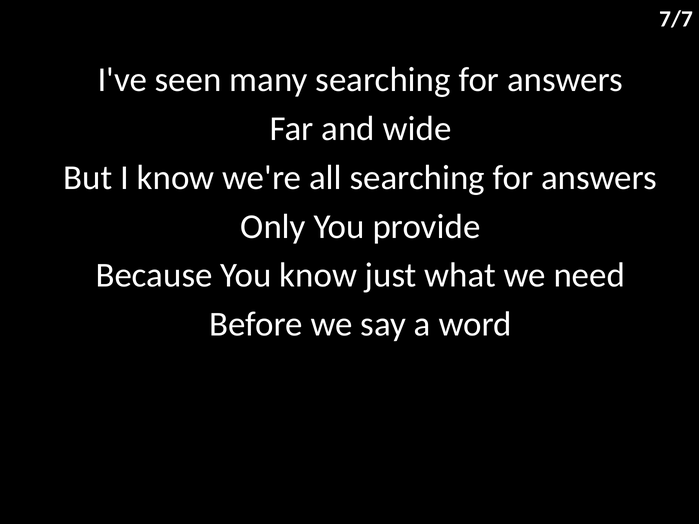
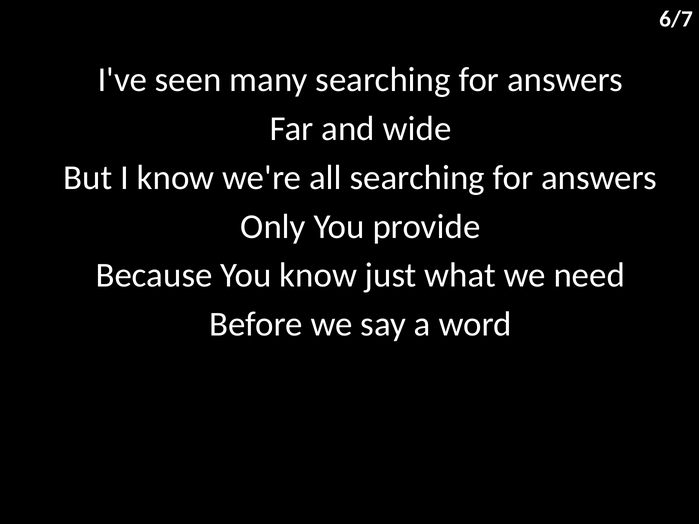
7/7: 7/7 -> 6/7 (676, 19)
